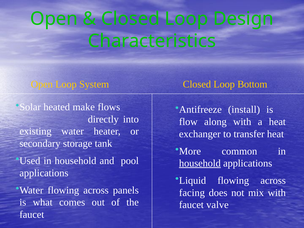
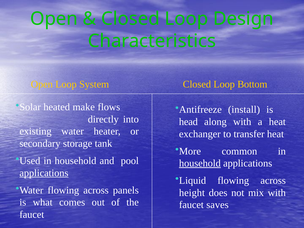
flow: flow -> head (188, 122)
applications underline: none -> present (44, 173)
facing: facing -> height (192, 193)
valve: valve -> saves (217, 205)
